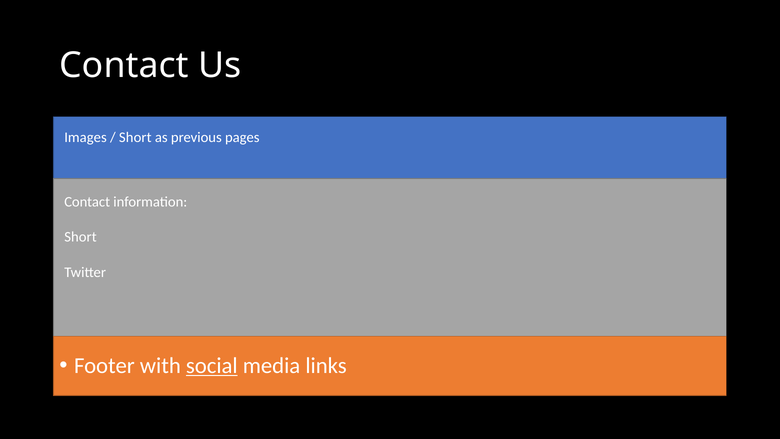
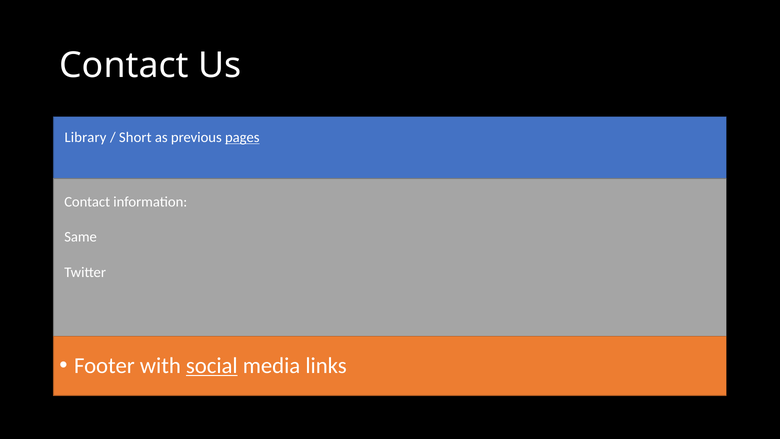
Images: Images -> Library (85, 137)
pages underline: none -> present (242, 137)
Short: Short -> Same (81, 237)
